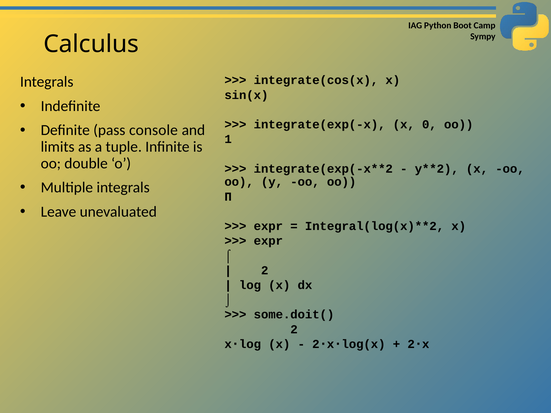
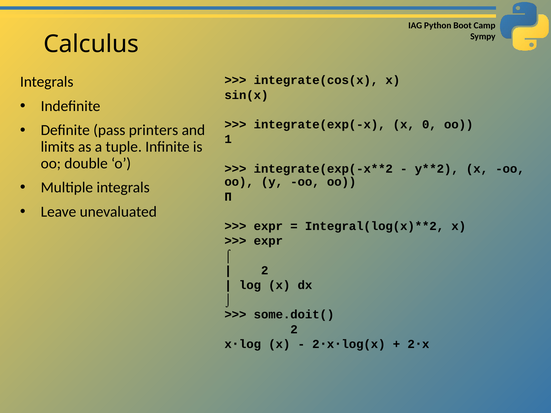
console: console -> printers (153, 130)
